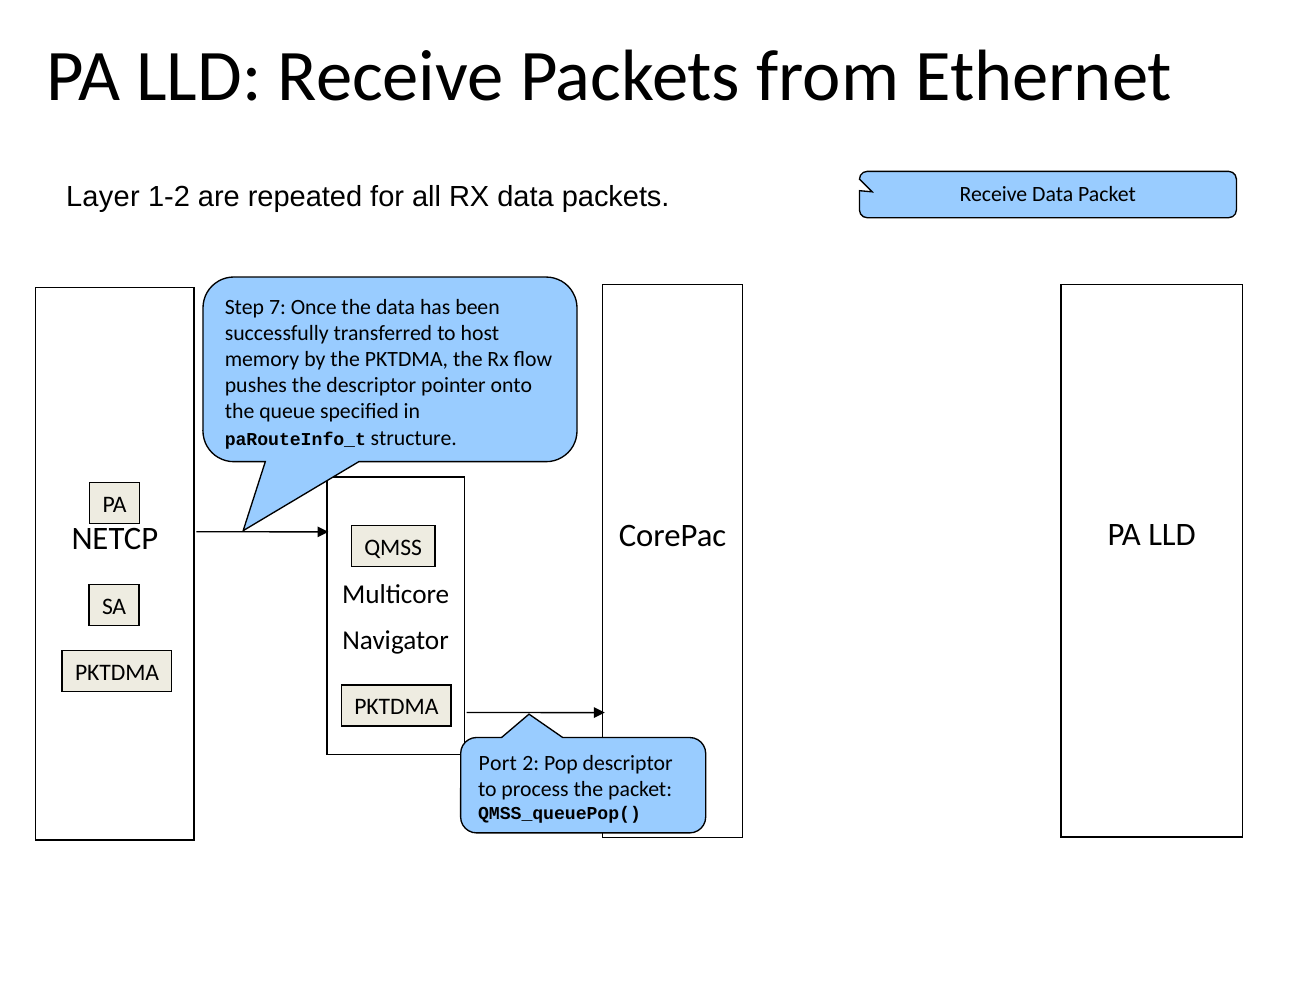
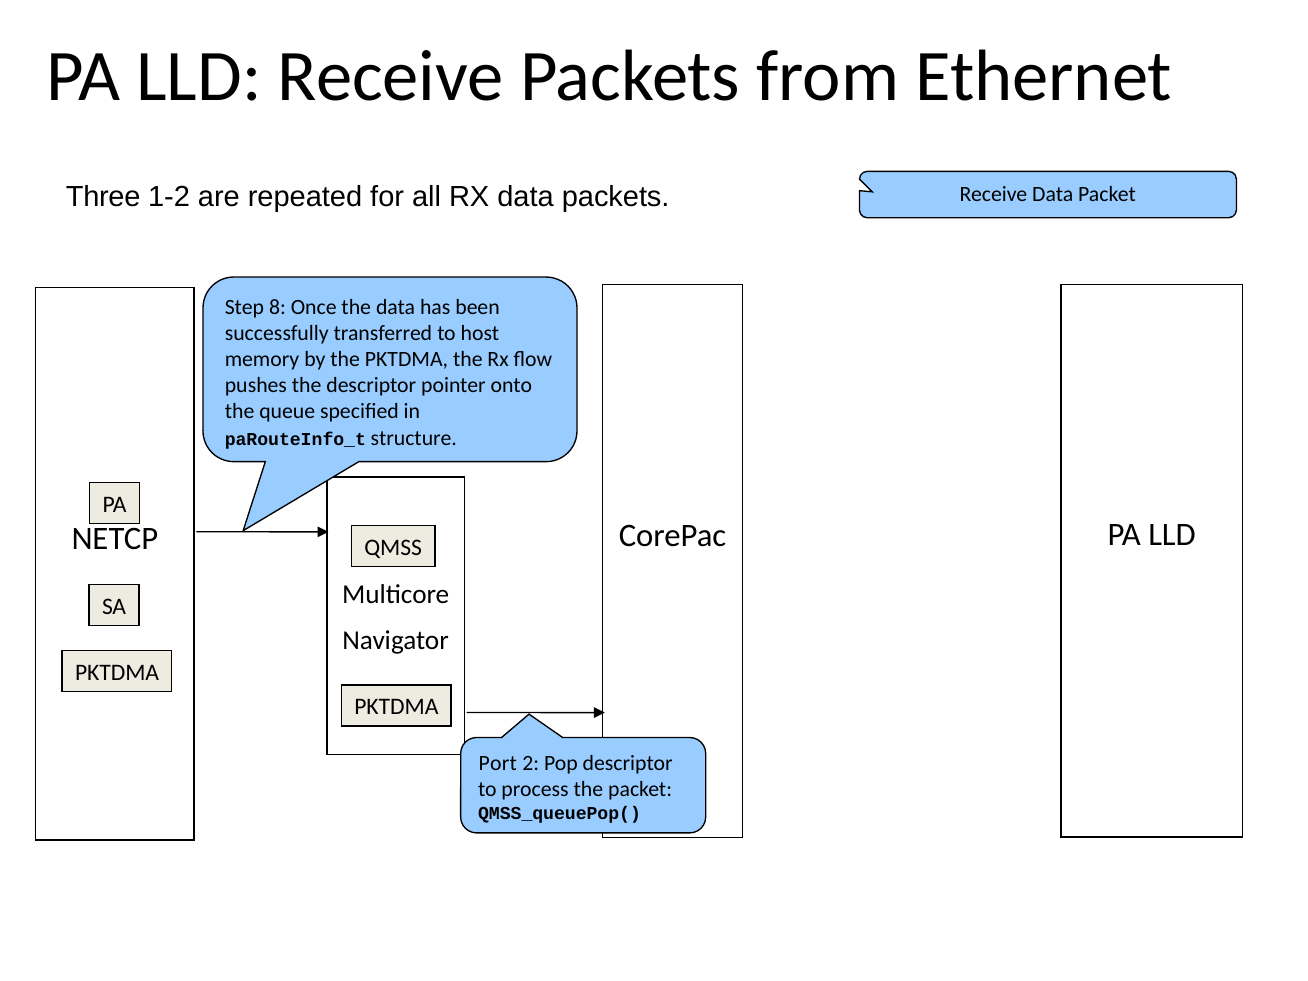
Layer: Layer -> Three (103, 197)
7: 7 -> 8 (277, 307)
